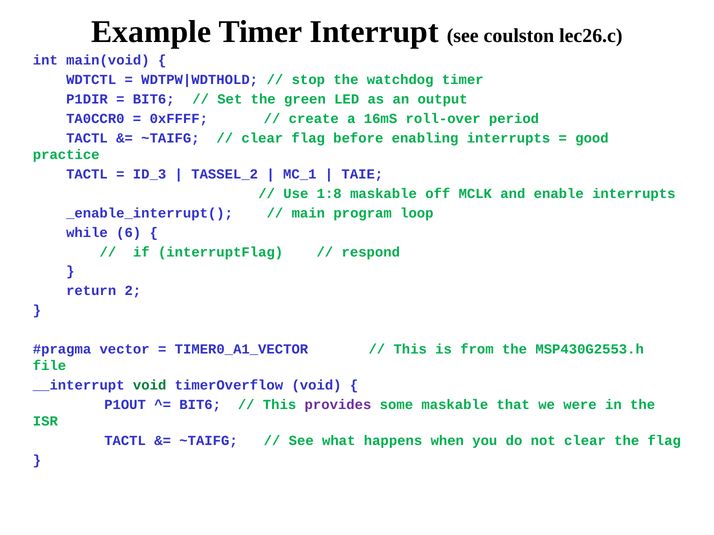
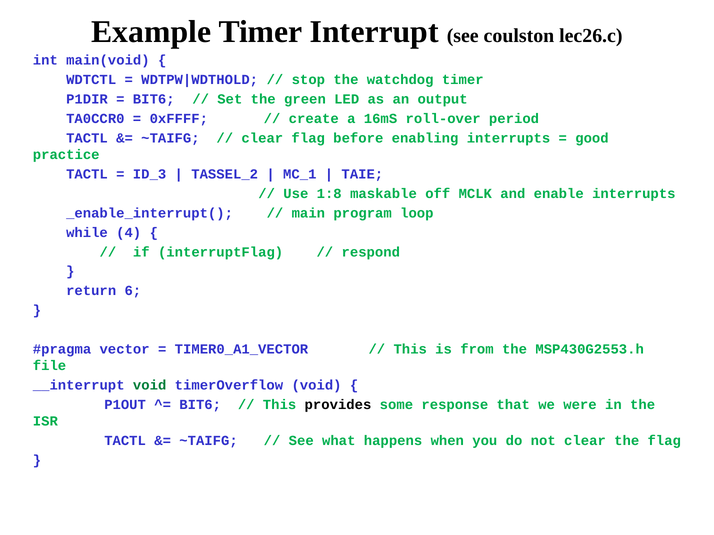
6: 6 -> 4 (129, 233)
2: 2 -> 6 (133, 291)
provides colour: purple -> black (338, 405)
some maskable: maskable -> response (455, 405)
